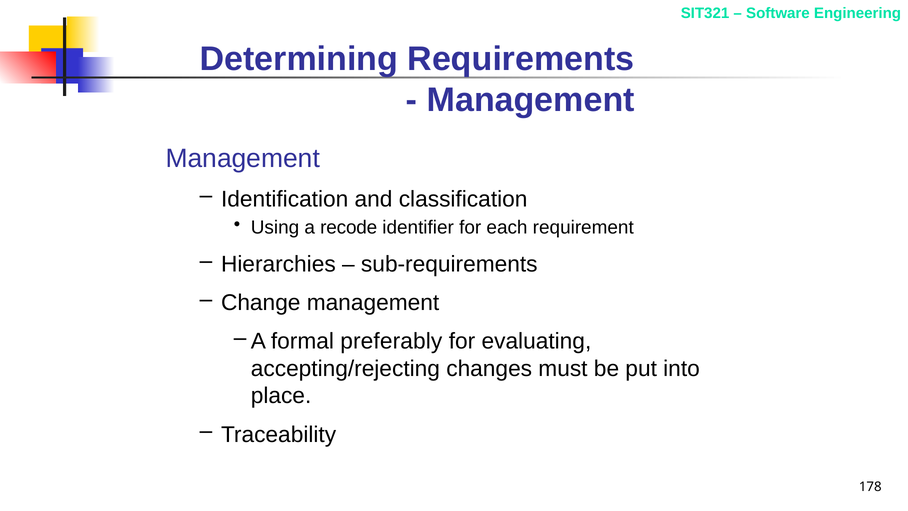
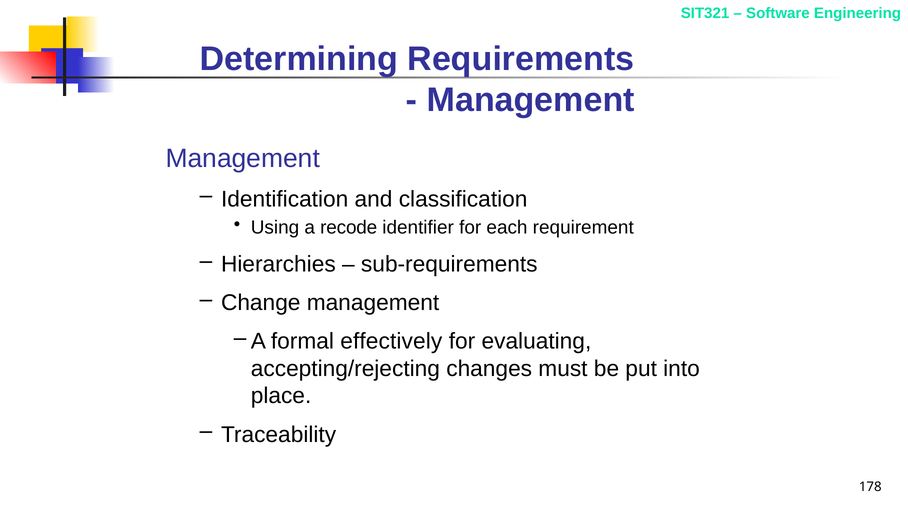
preferably: preferably -> effectively (391, 341)
